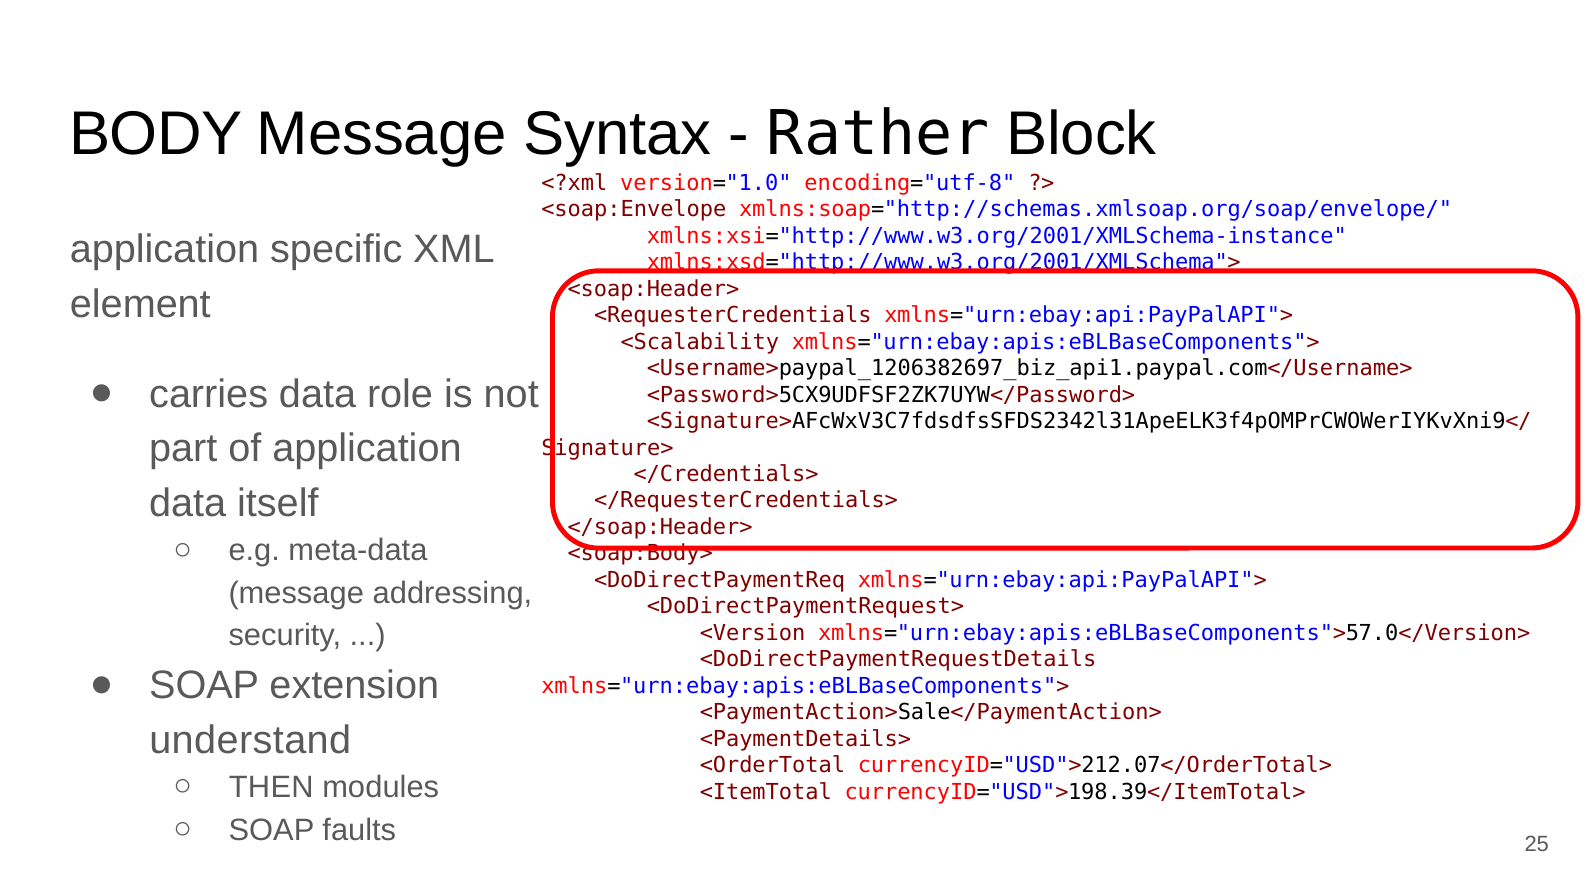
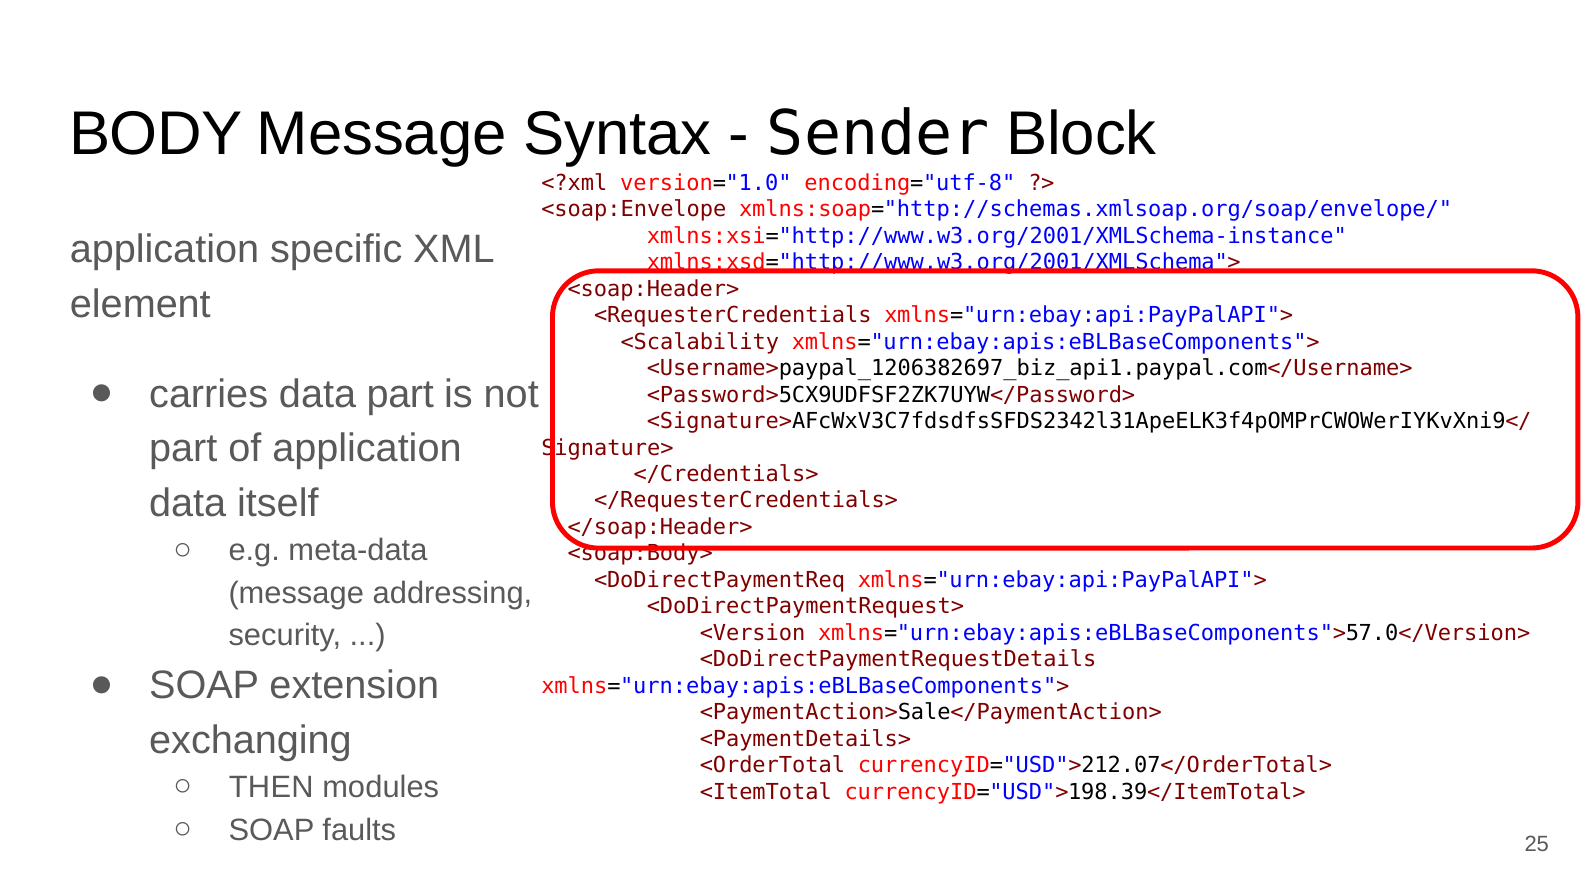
Rather: Rather -> Sender (878, 134)
data role: role -> part (400, 394)
understand: understand -> exchanging (250, 740)
